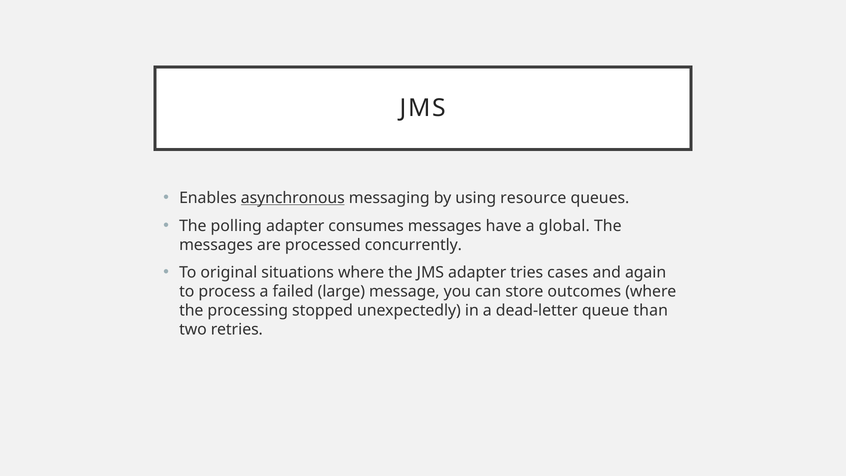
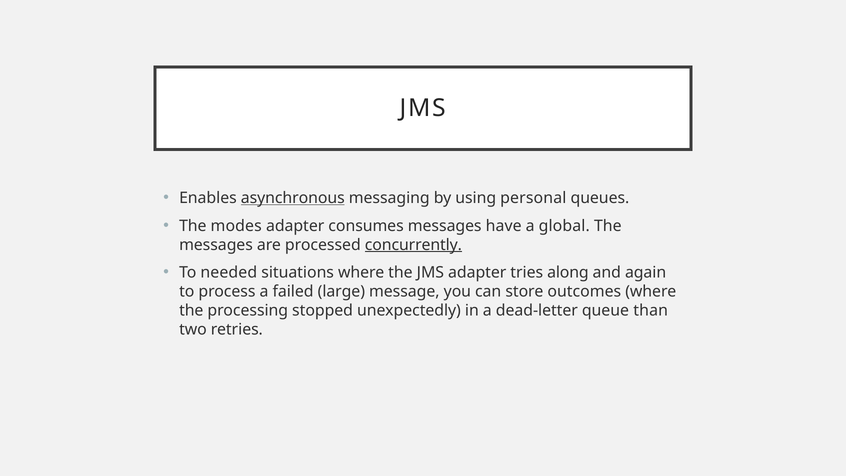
resource: resource -> personal (533, 198)
polling: polling -> modes (236, 226)
concurrently underline: none -> present (413, 245)
original: original -> needed (229, 273)
cases: cases -> along (568, 273)
